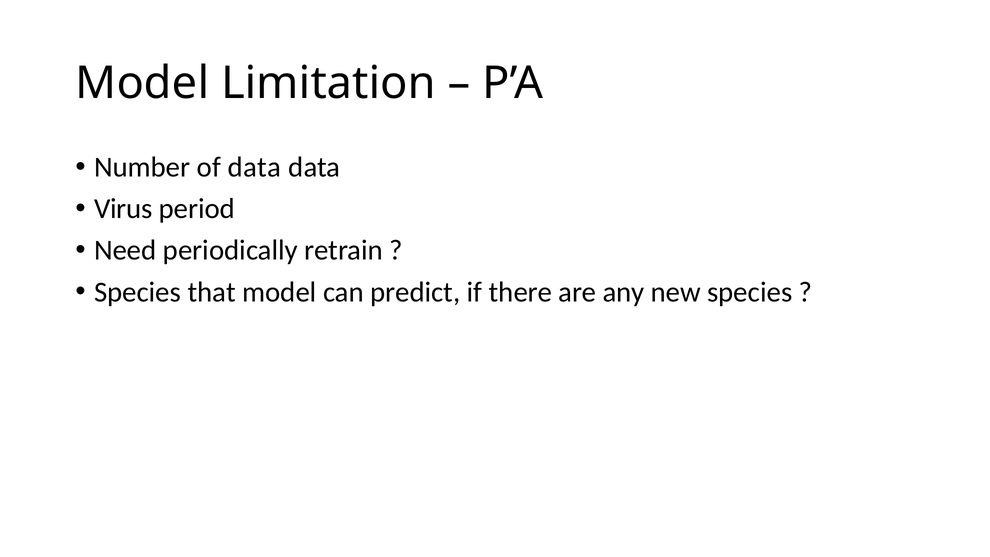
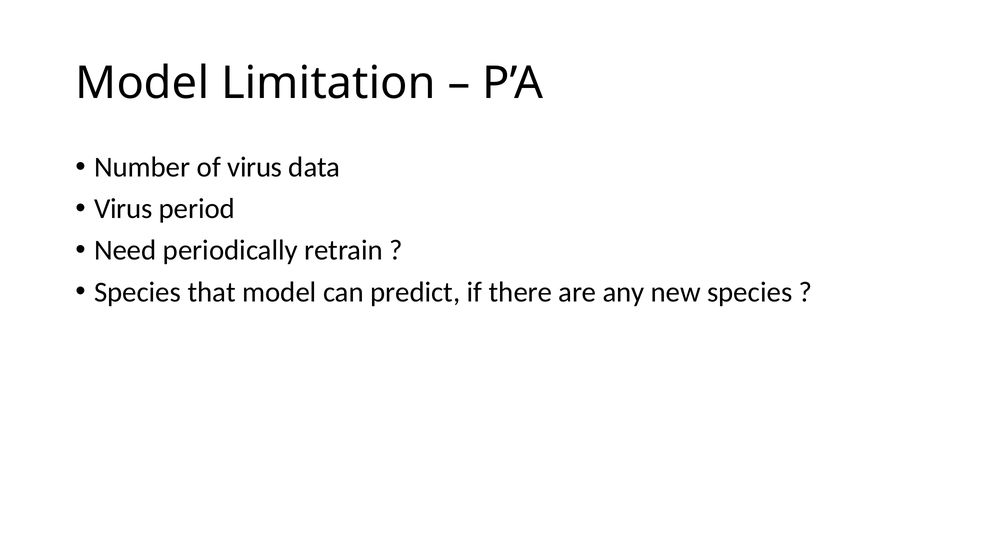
of data: data -> virus (255, 167)
